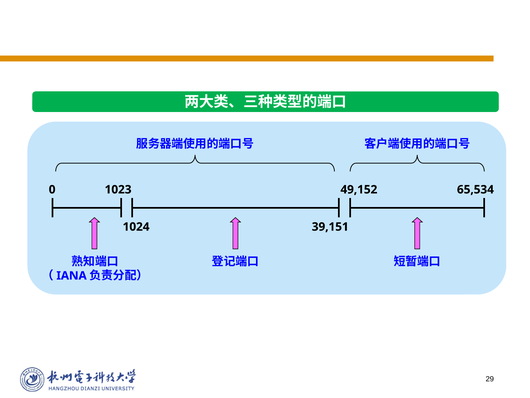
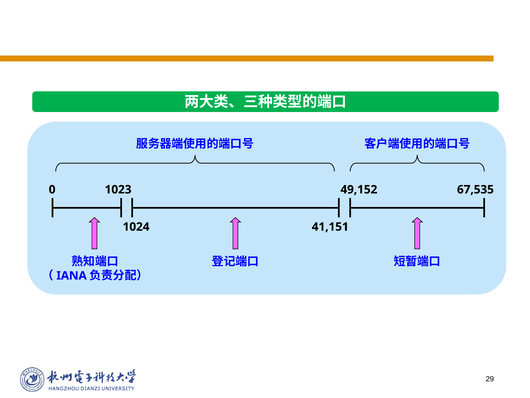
65,534: 65,534 -> 67,535 (475, 189)
39,151: 39,151 -> 41,151 (330, 227)
